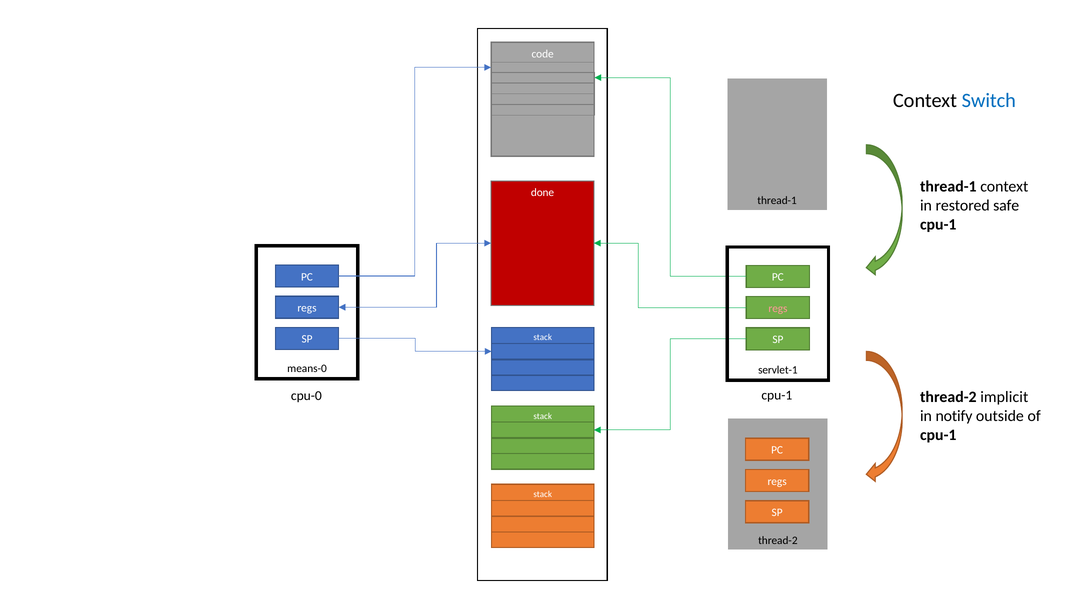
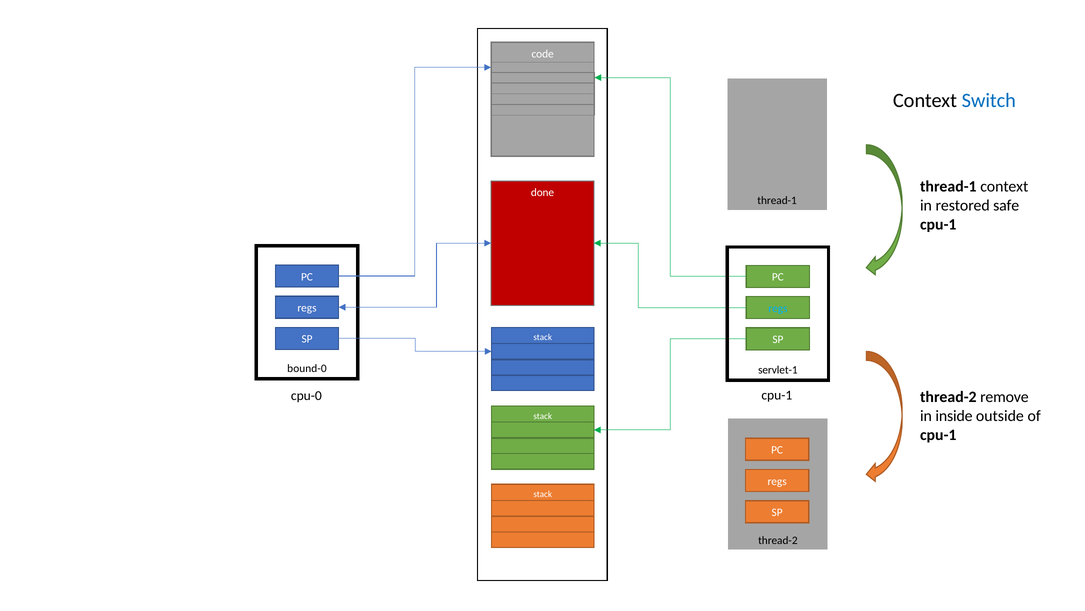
regs colour: pink -> light blue (778, 308)
means-0: means-0 -> bound-0 (307, 368)
implicit: implicit -> remove (1004, 396)
notify: notify -> inside (954, 415)
